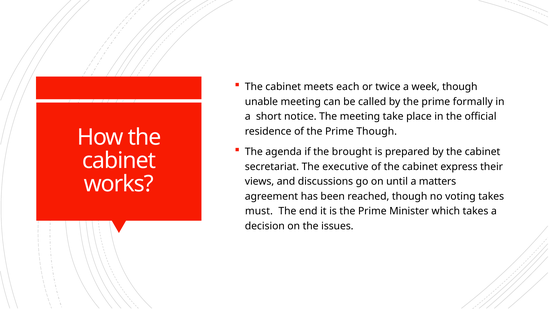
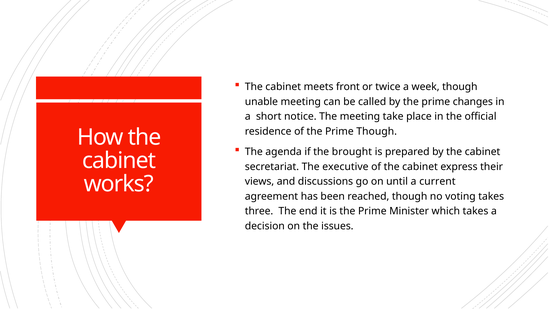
each: each -> front (348, 87)
formally: formally -> changes (473, 102)
matters: matters -> current (437, 181)
must: must -> three (259, 211)
